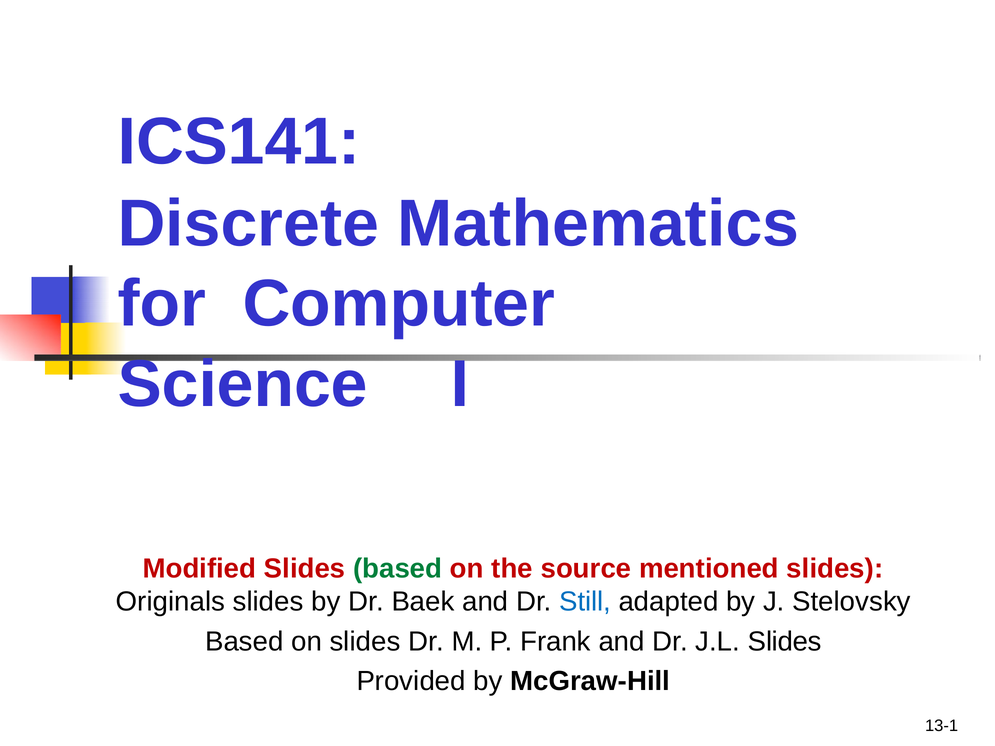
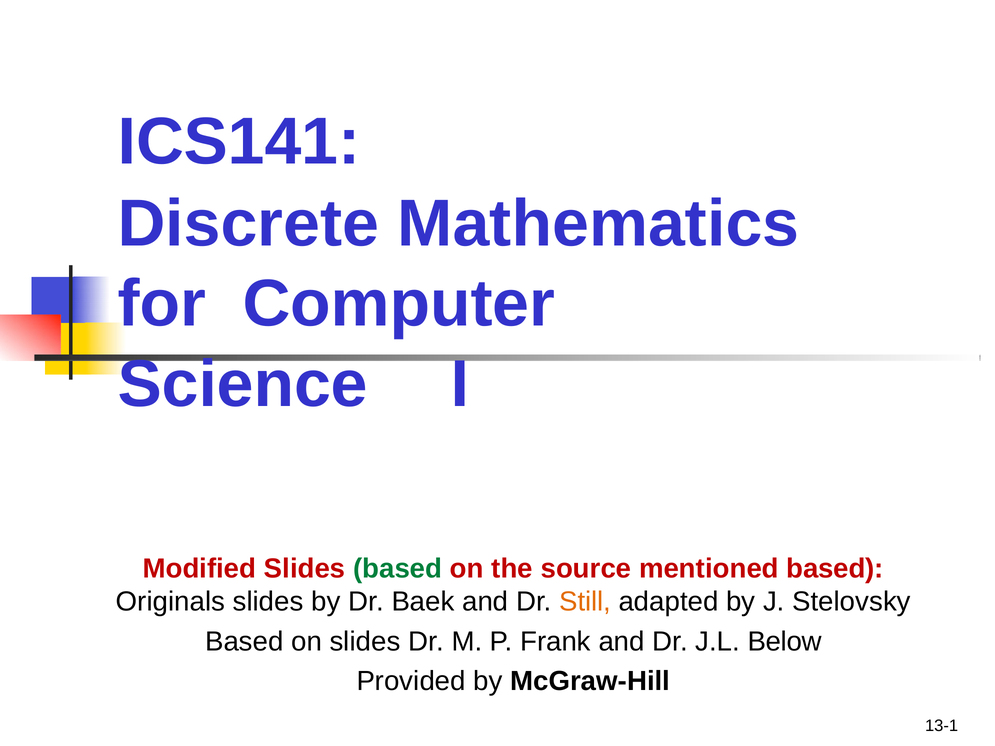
mentioned slides: slides -> based (835, 569)
Still colour: blue -> orange (585, 602)
J.L Slides: Slides -> Below (785, 642)
